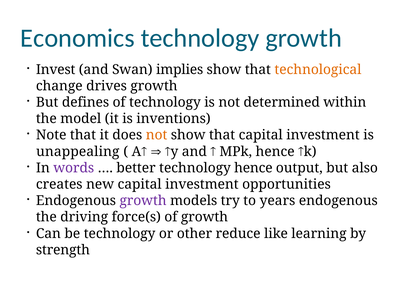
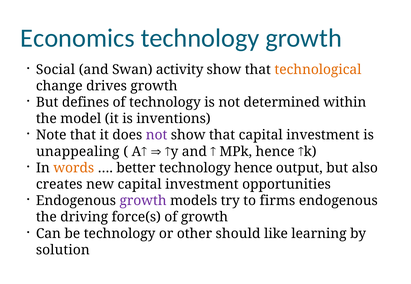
Invest: Invest -> Social (56, 70)
implies: implies -> activity (180, 70)
not colour: orange -> purple (157, 135)
words colour: purple -> orange (74, 168)
years: years -> firms (277, 201)
reduce: reduce -> should (238, 234)
strength: strength -> solution (63, 250)
